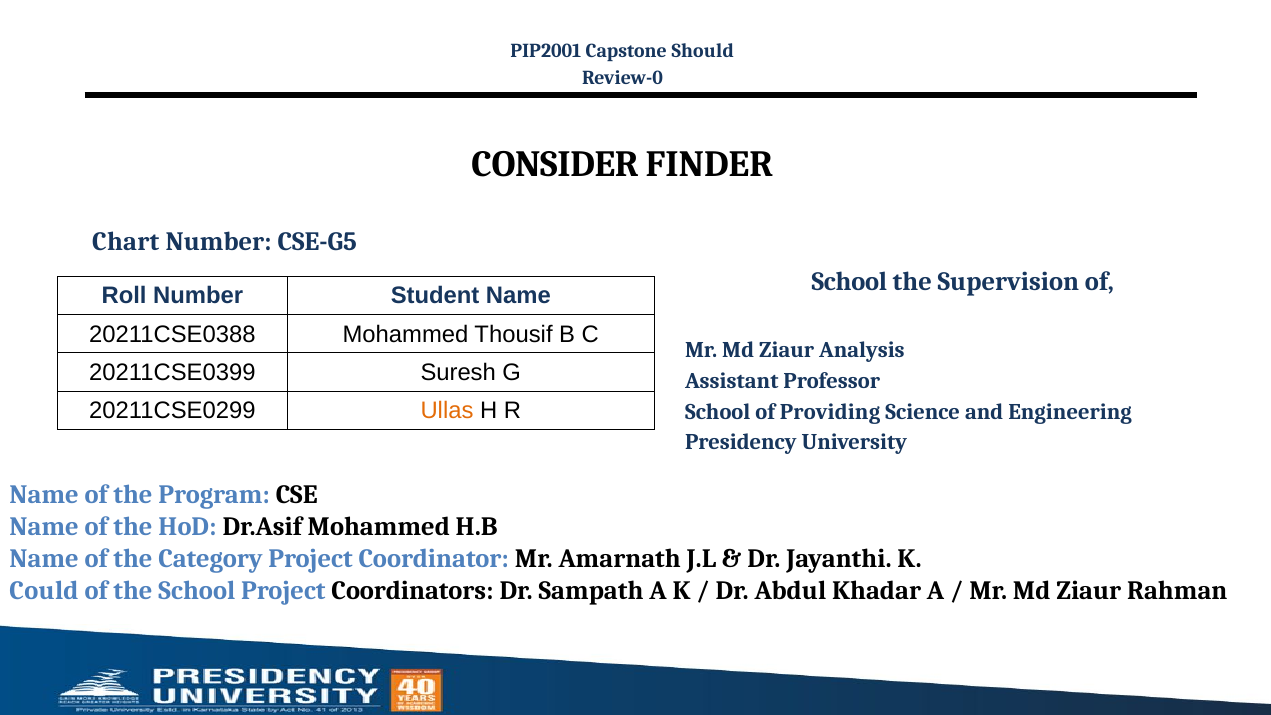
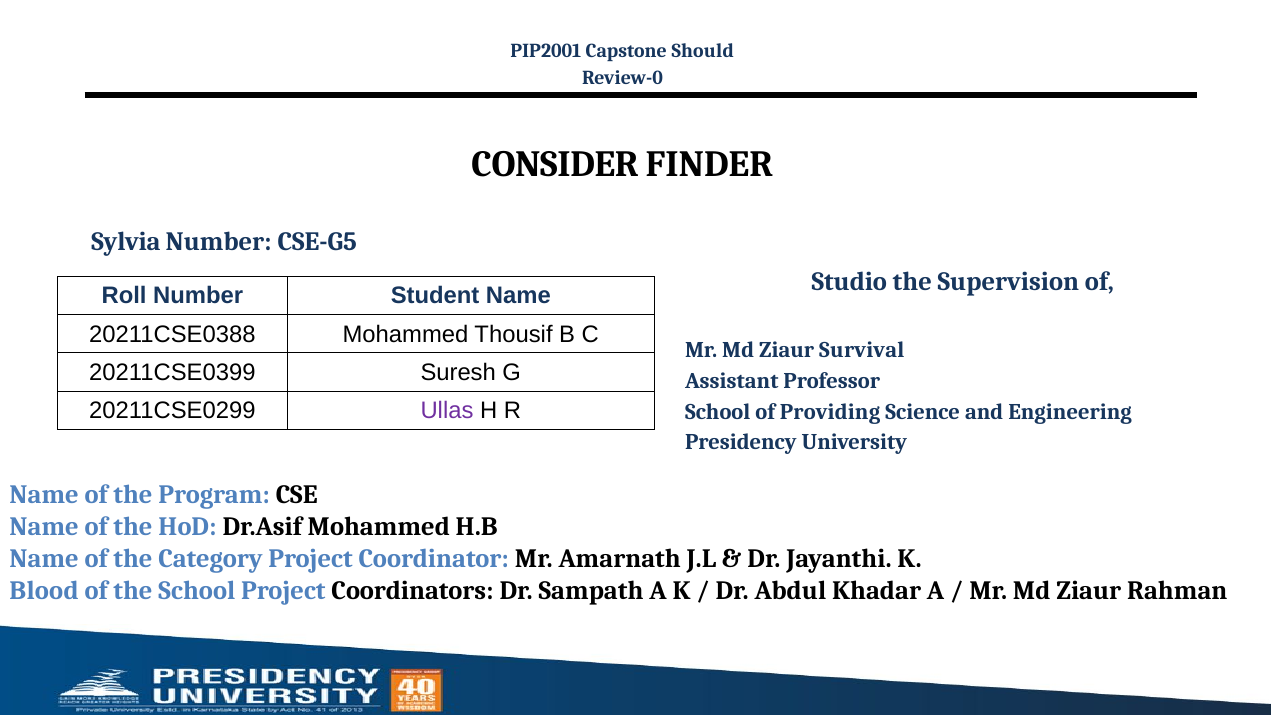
Chart: Chart -> Sylvia (126, 242)
School: School -> Studio (849, 282)
Analysis: Analysis -> Survival (862, 351)
Ullas colour: orange -> purple (447, 410)
Could: Could -> Blood (44, 591)
